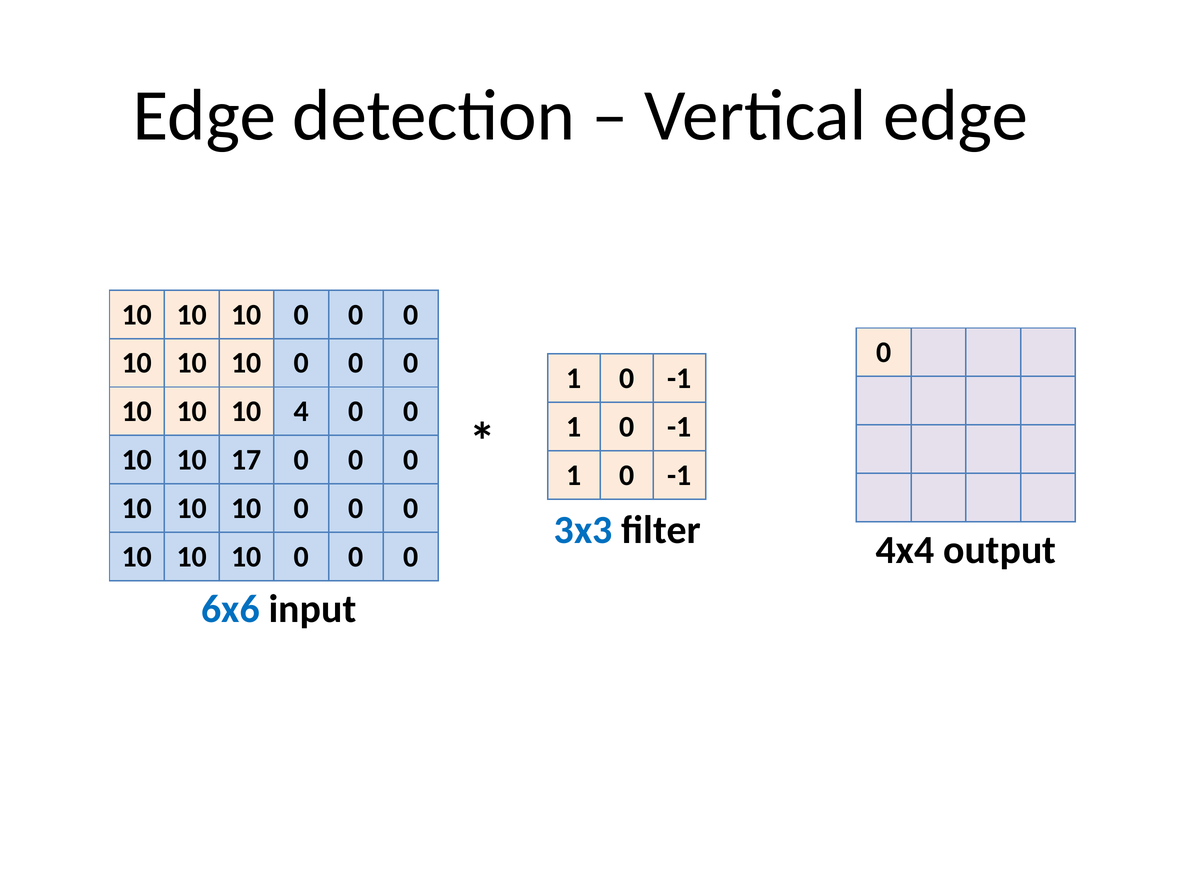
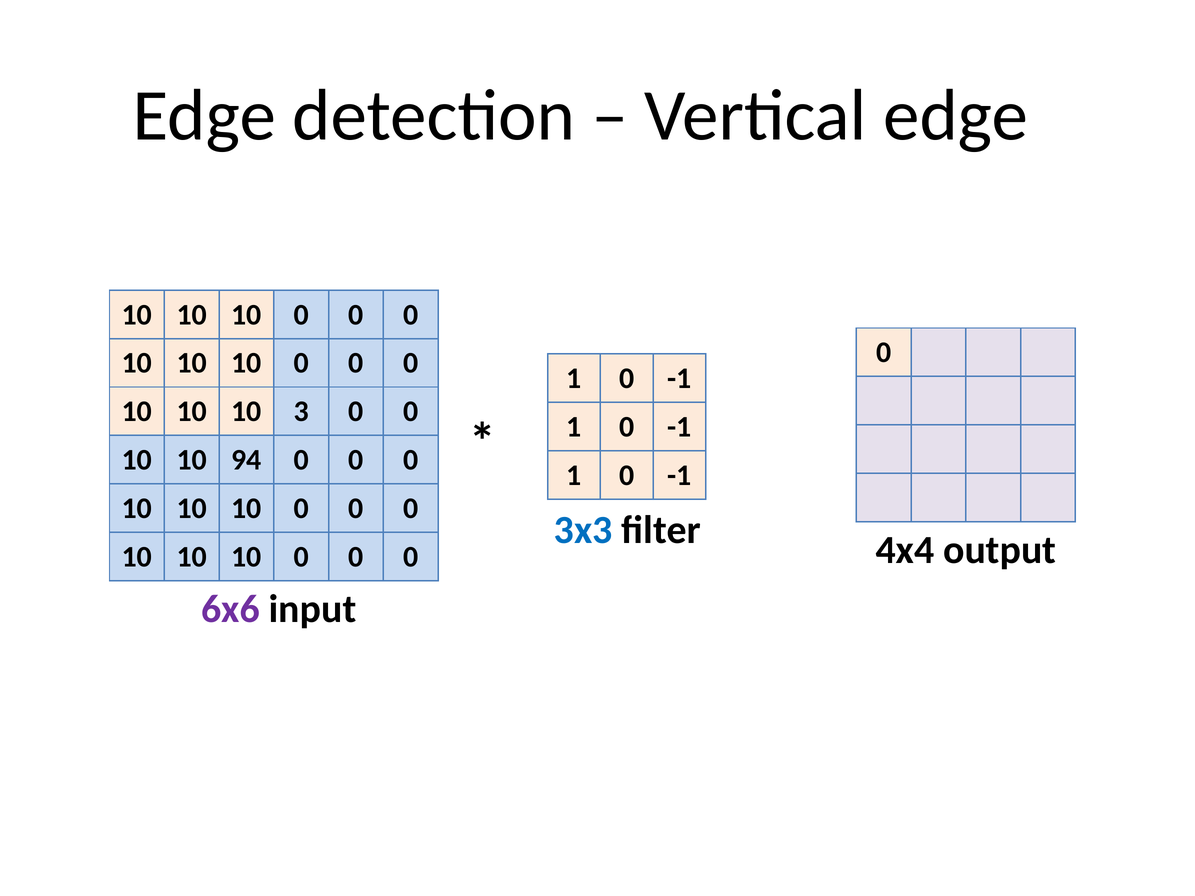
4: 4 -> 3 (301, 412)
17: 17 -> 94 (246, 460)
6x6 colour: blue -> purple (230, 610)
